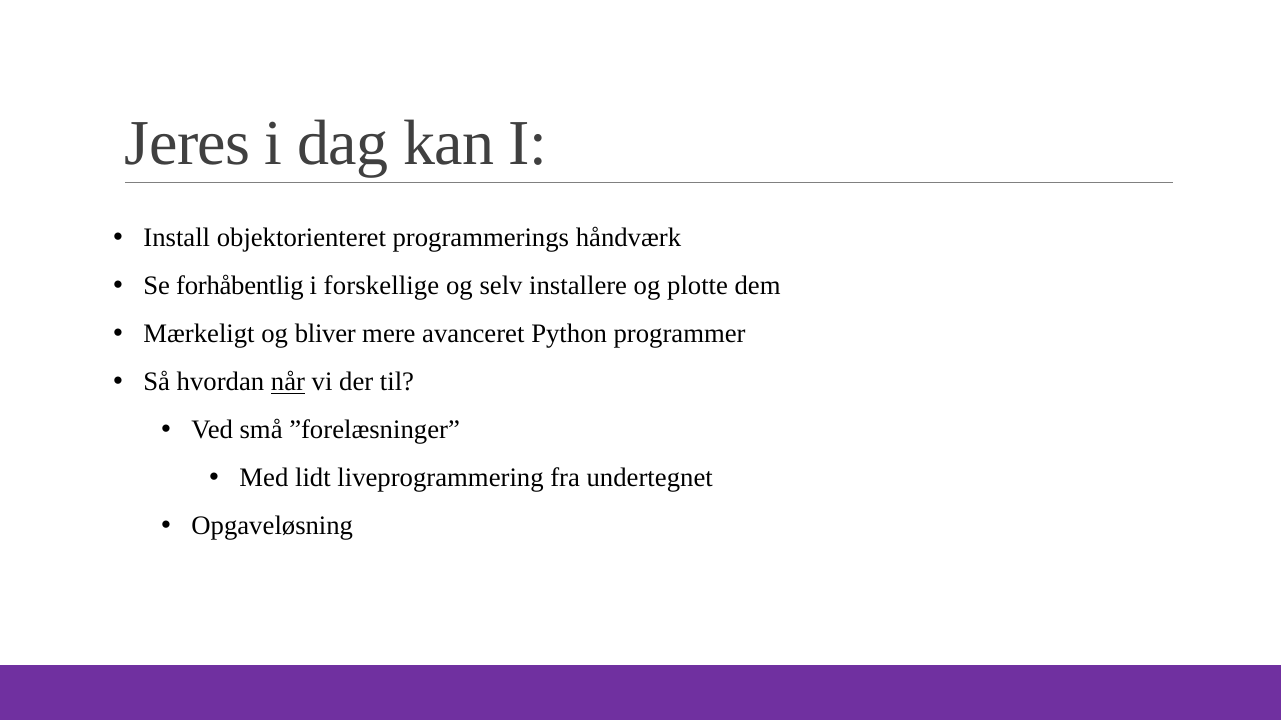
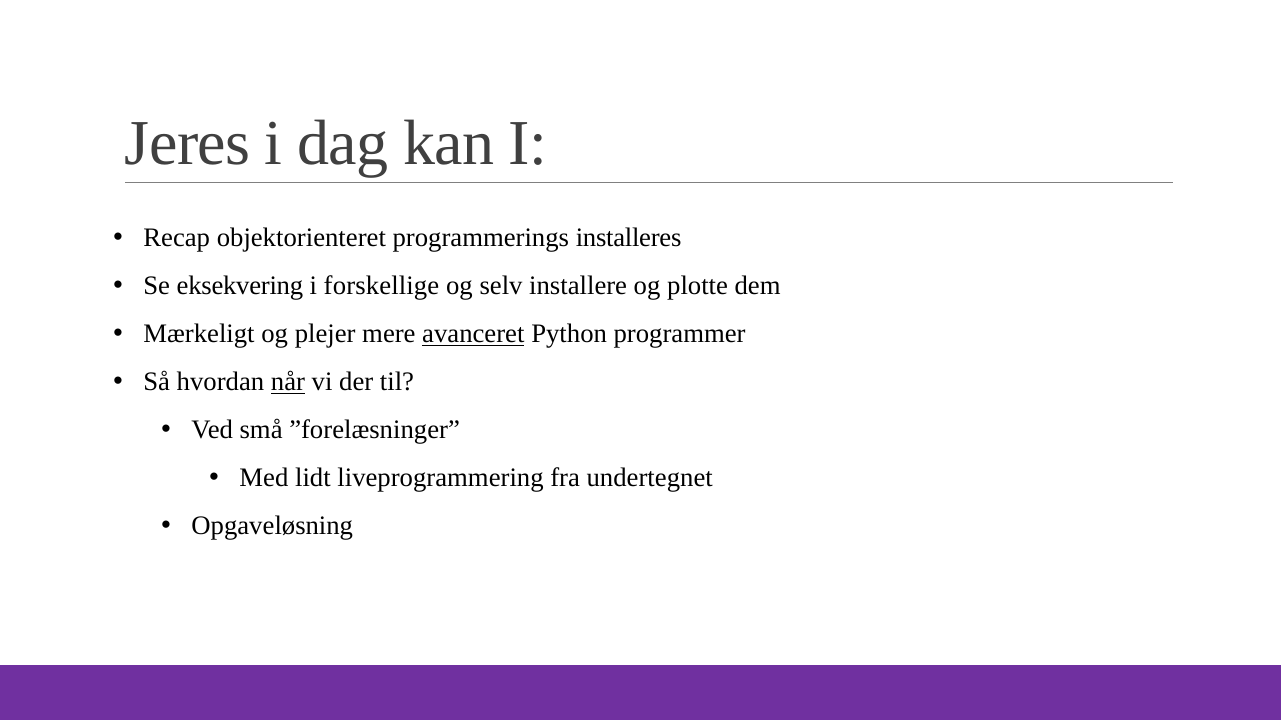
Install: Install -> Recap (177, 238)
håndværk: håndværk -> installeres (629, 238)
forhåbentlig: forhåbentlig -> eksekvering (240, 286)
bliver: bliver -> plejer (325, 334)
avanceret underline: none -> present (473, 334)
